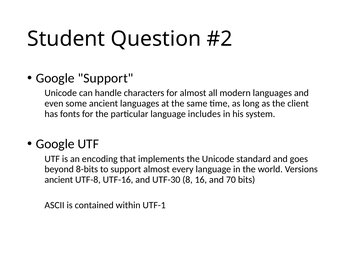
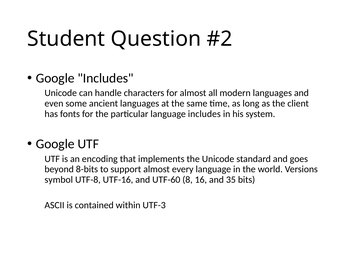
Google Support: Support -> Includes (106, 78)
ancient: ancient -> symbol (59, 179)
UTF-30: UTF-30 -> UTF-60 (166, 179)
70: 70 -> 35 (231, 179)
UTF-1: UTF-1 -> UTF-3 (154, 205)
